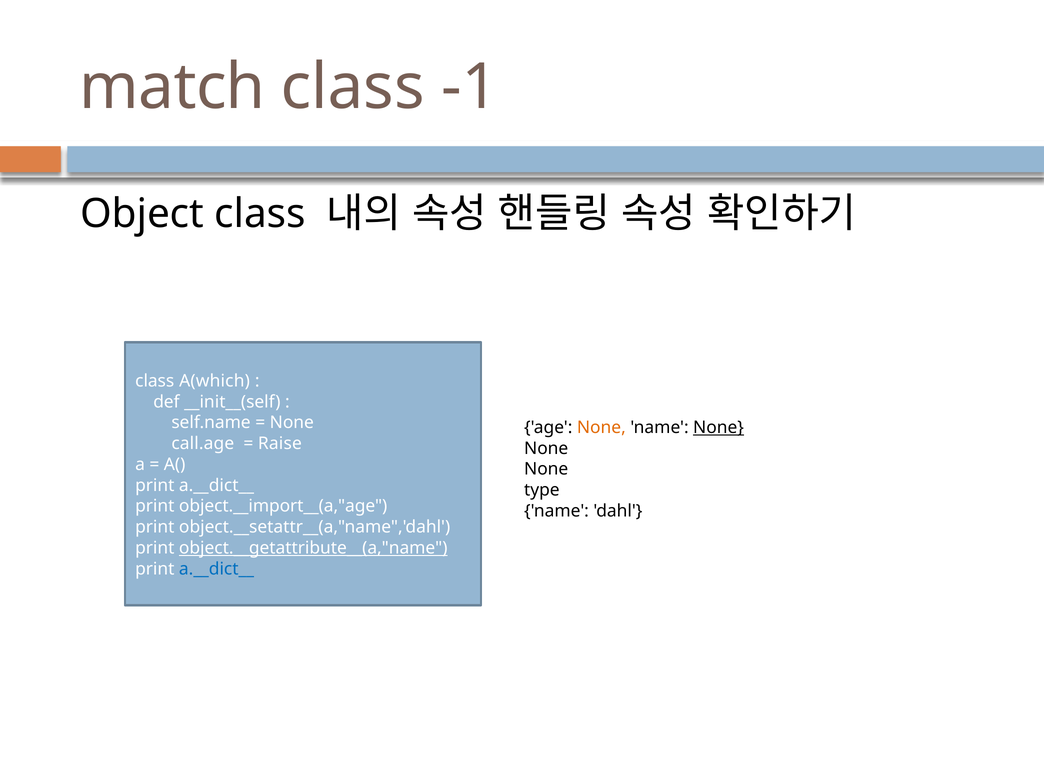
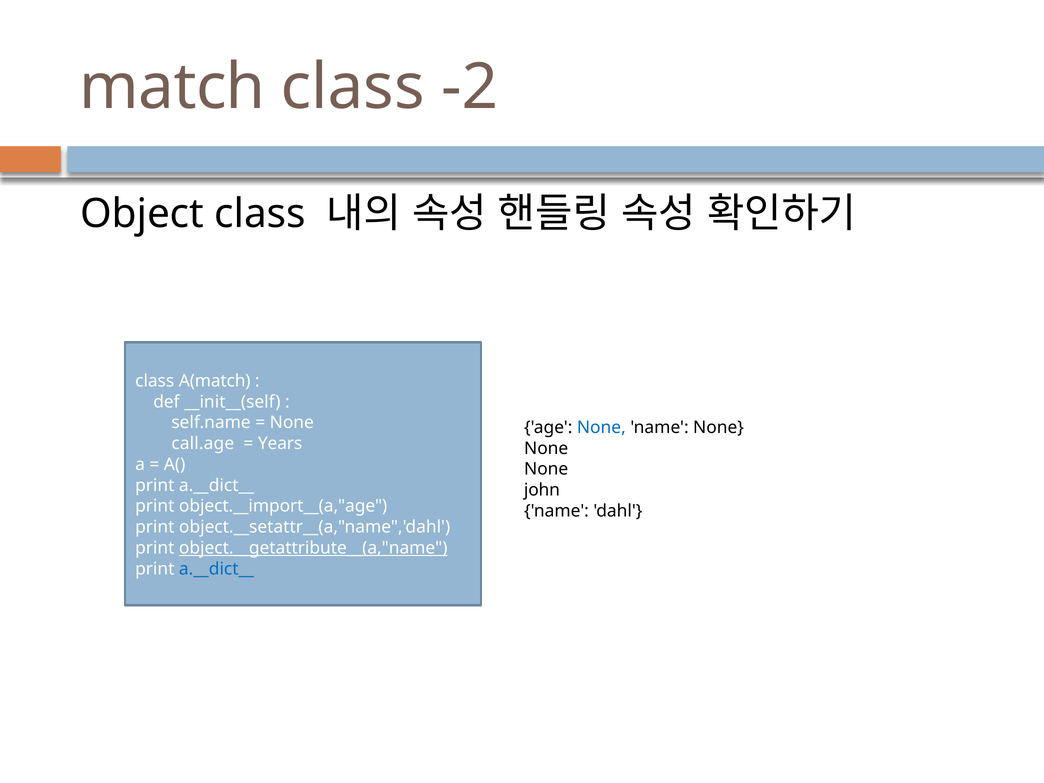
-1: -1 -> -2 (470, 87)
A(which: A(which -> A(match (215, 381)
None colour: orange -> blue (601, 427)
None underline: present -> none (719, 427)
Raise: Raise -> Years (280, 444)
type: type -> john (542, 490)
